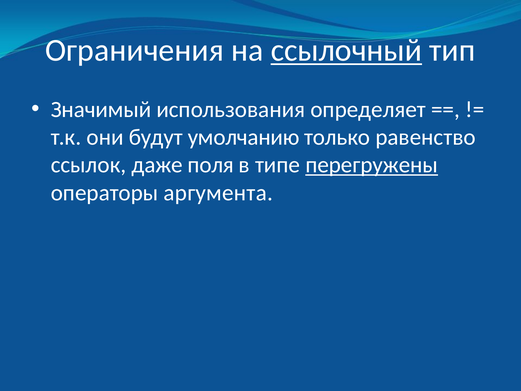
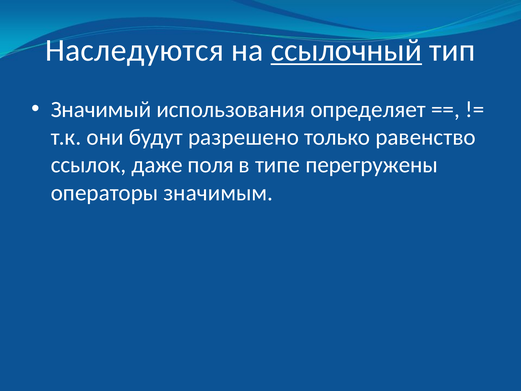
Ограничения: Ограничения -> Наследуются (134, 50)
умолчанию: умолчанию -> разрешено (243, 137)
перегружены underline: present -> none (372, 165)
аргумента: аргумента -> значимым (218, 193)
